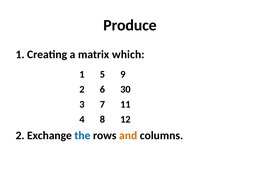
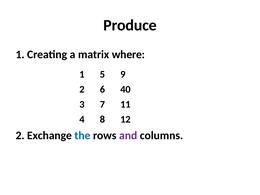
which: which -> where (128, 55)
30: 30 -> 40 (125, 89)
and colour: orange -> purple (128, 135)
